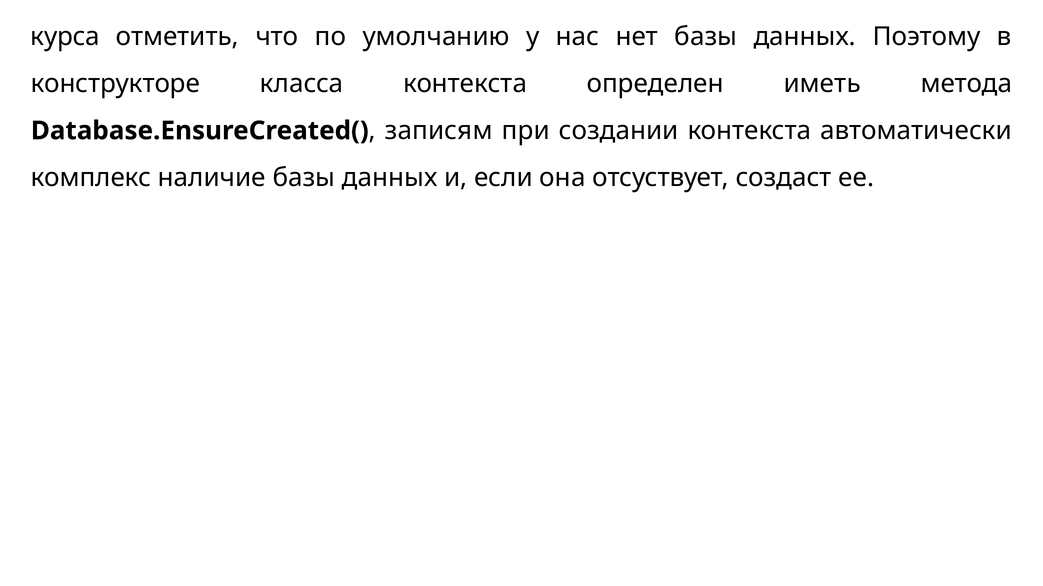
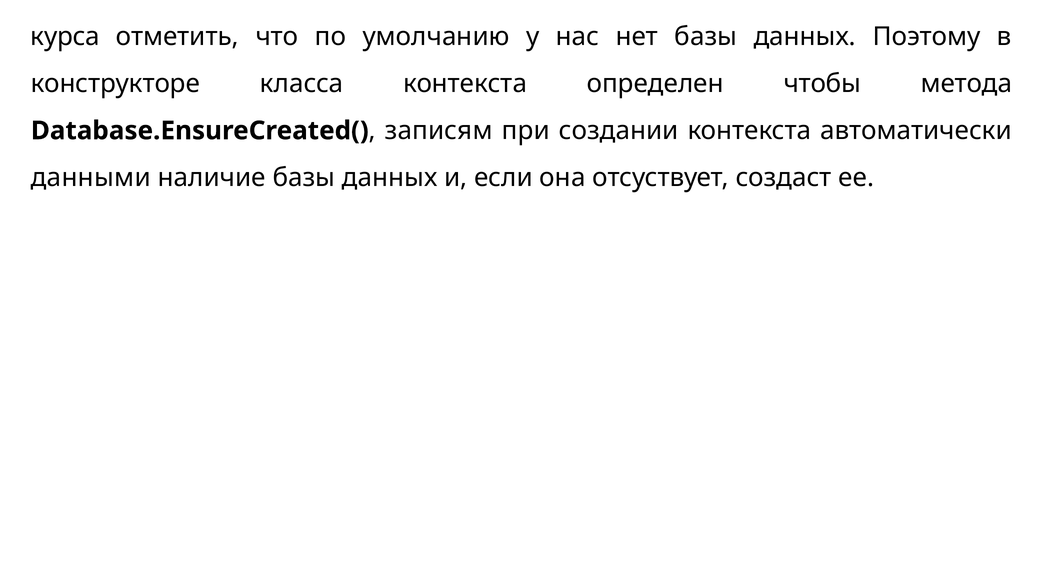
иметь: иметь -> чтобы (822, 84)
комплекс: комплекс -> данными (91, 178)
